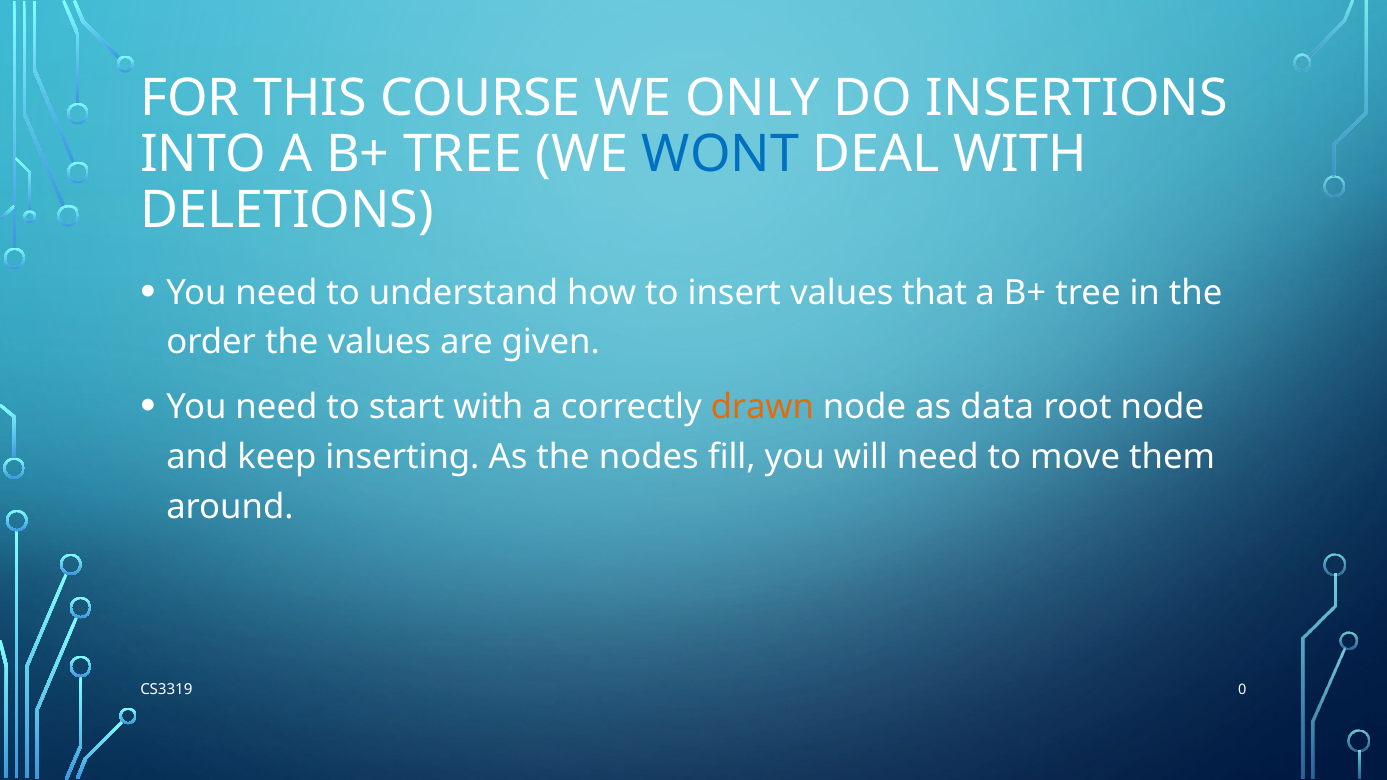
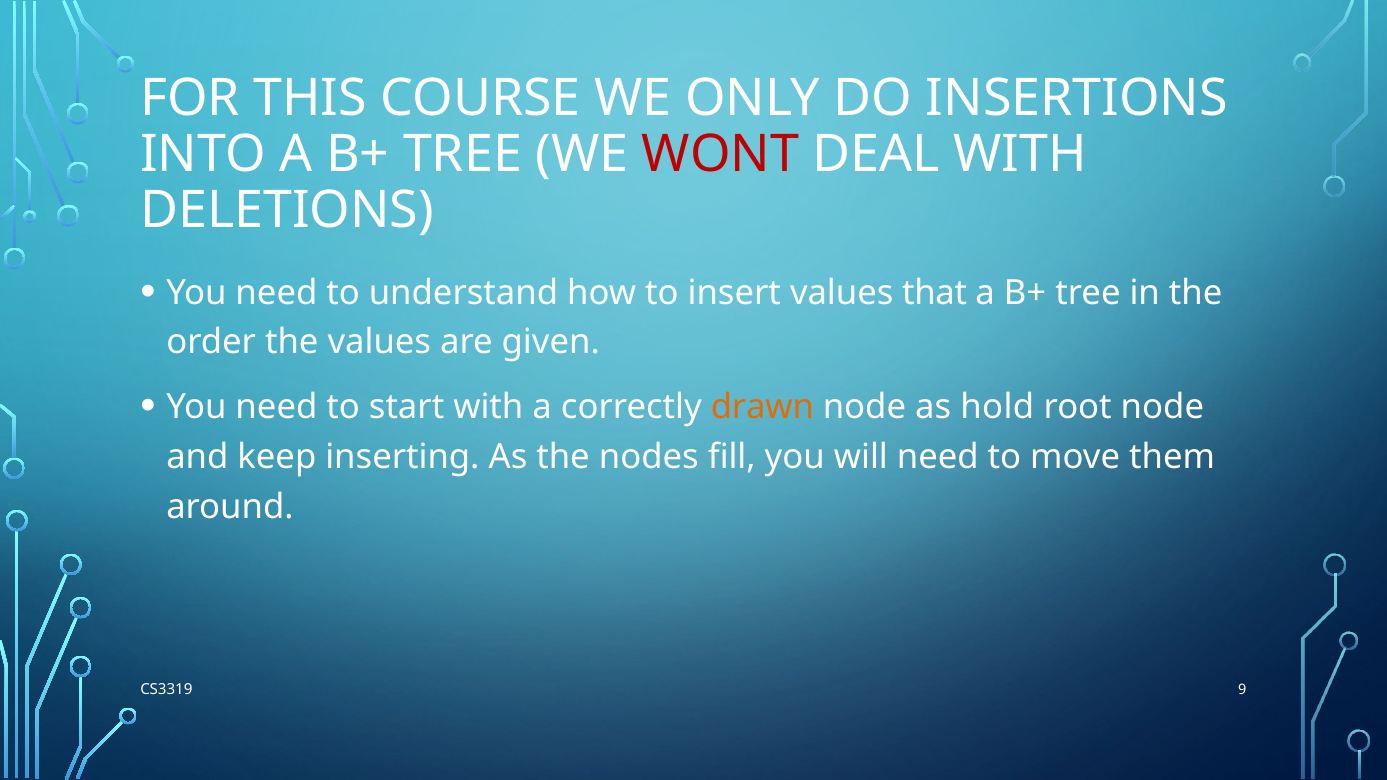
WONT colour: blue -> red (720, 154)
data: data -> hold (997, 407)
0: 0 -> 9 (1242, 690)
